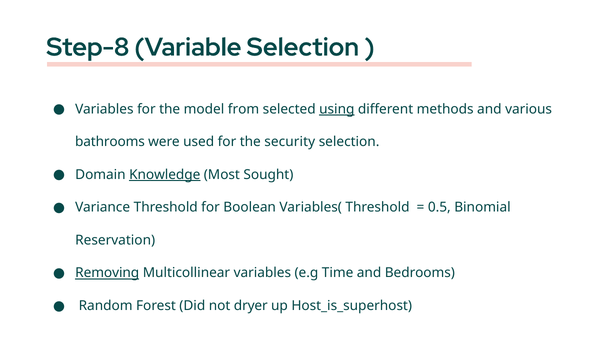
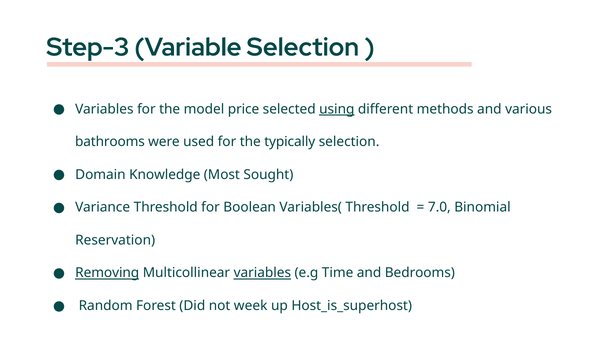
Step-8: Step-8 -> Step-3 (88, 47)
from: from -> price (244, 109)
security: security -> typically (290, 142)
Knowledge underline: present -> none (165, 175)
0.5: 0.5 -> 7.0 (439, 207)
variables underline: none -> present (262, 273)
dryer: dryer -> week (251, 306)
